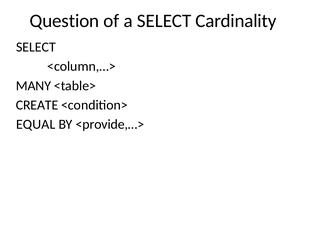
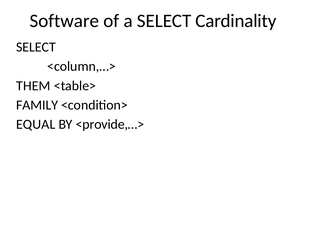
Question: Question -> Software (64, 21)
MANY: MANY -> THEM (33, 86)
CREATE: CREATE -> FAMILY (37, 105)
